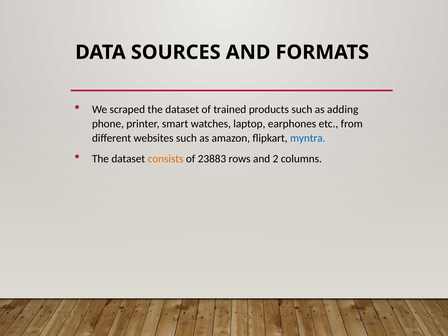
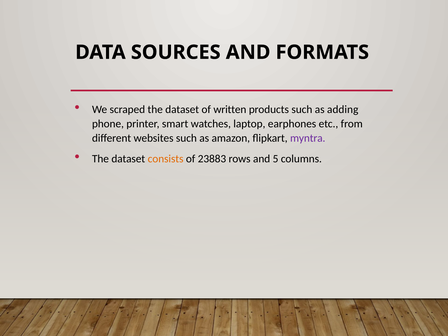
trained: trained -> written (230, 109)
myntra colour: blue -> purple (308, 138)
2: 2 -> 5 (276, 159)
